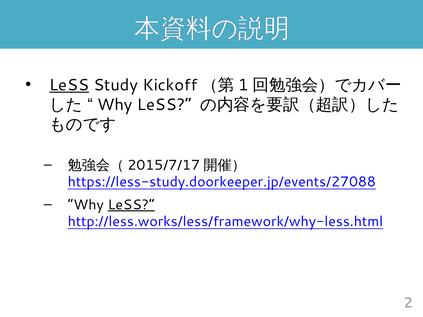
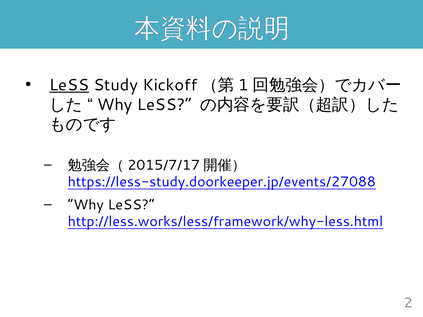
LeSS underline: present -> none (131, 205)
